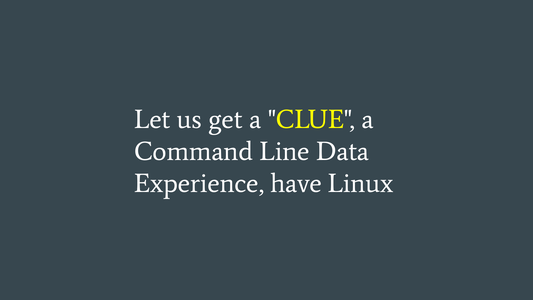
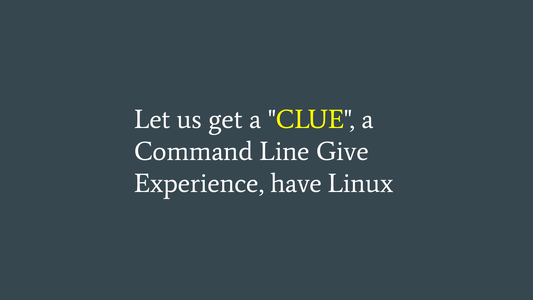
Data: Data -> Give (343, 151)
